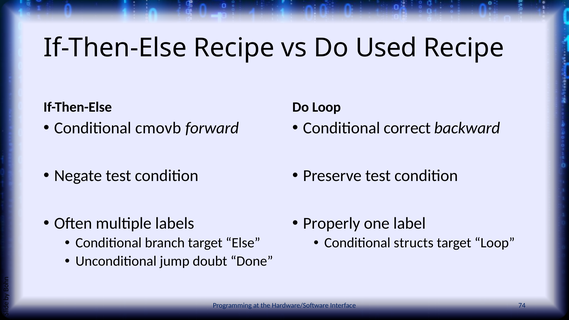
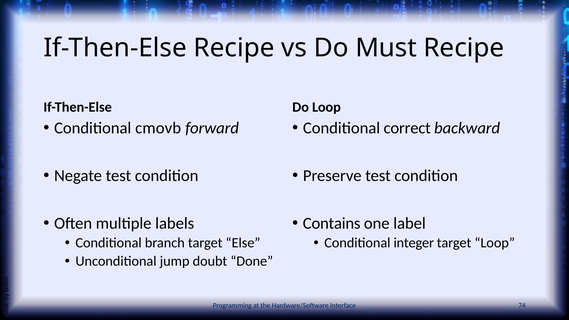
Used: Used -> Must (386, 48)
Properly: Properly -> Contains (332, 223)
structs: structs -> integer (414, 243)
